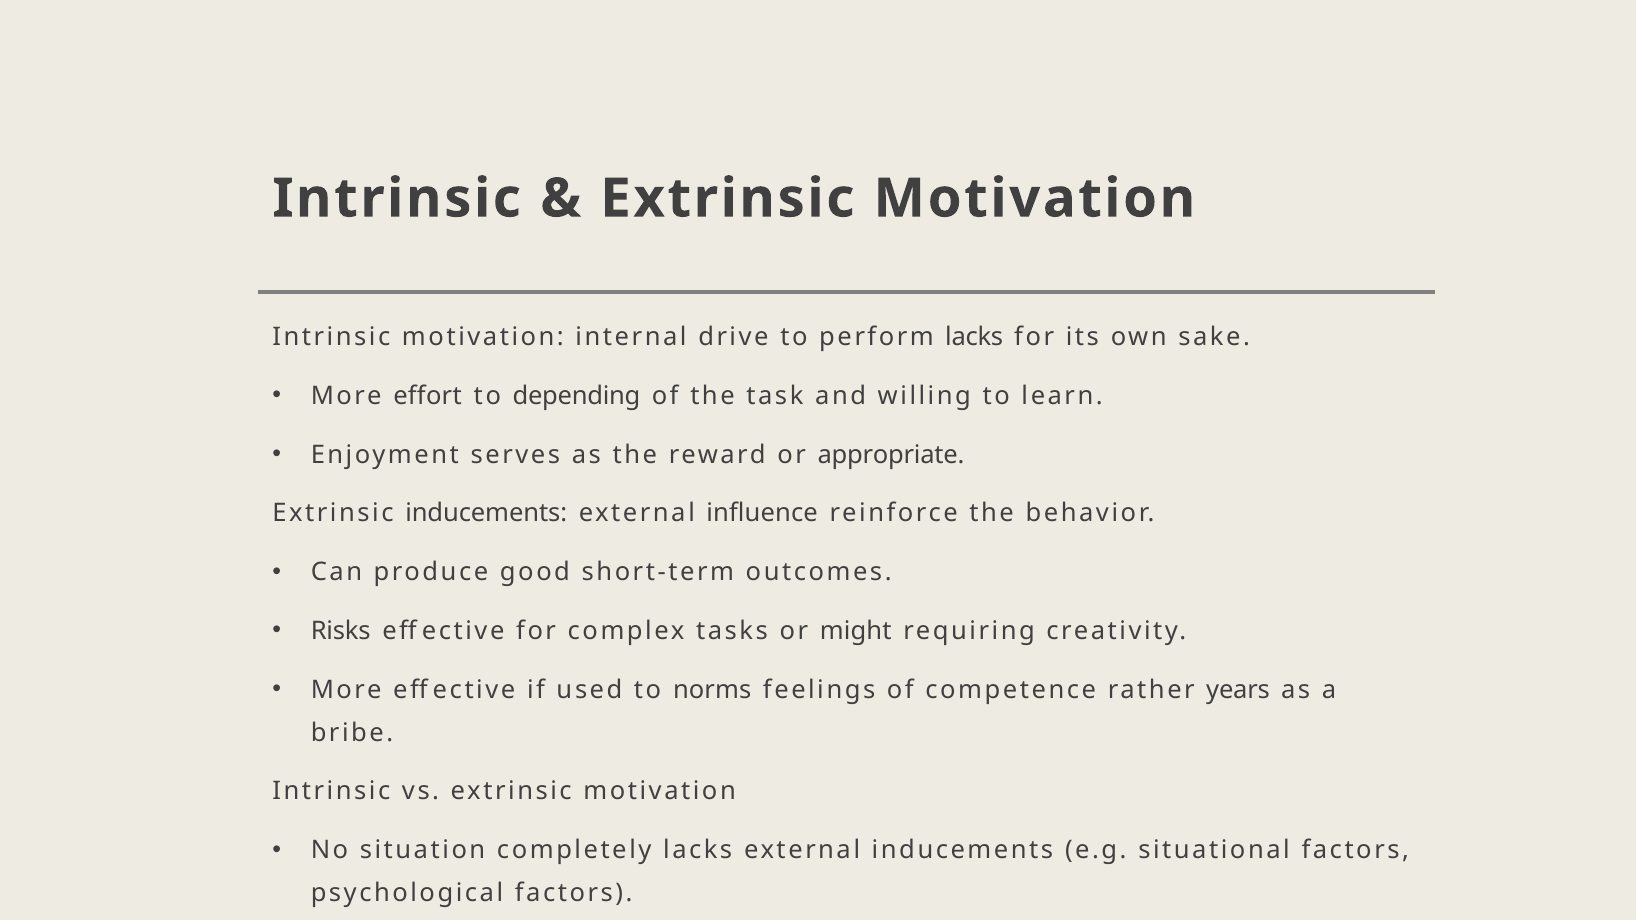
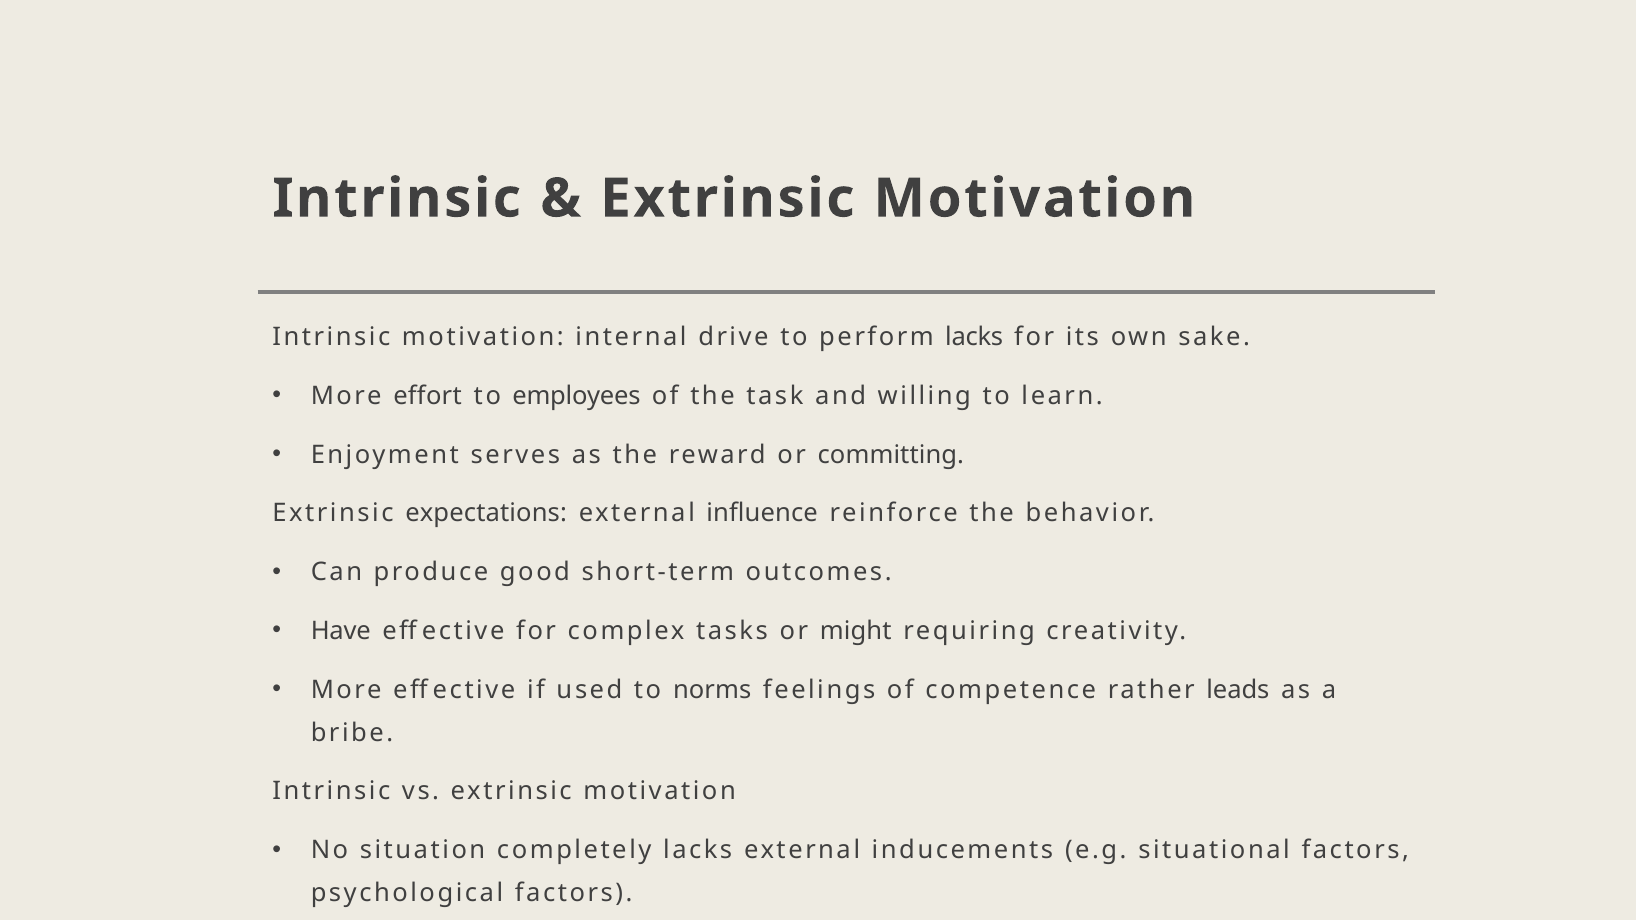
depending: depending -> employees (576, 396)
appropriate: appropriate -> committing (891, 455)
Extrinsic inducements: inducements -> expectations (486, 514)
Risks: Risks -> Have (341, 631)
years: years -> leads (1238, 690)
